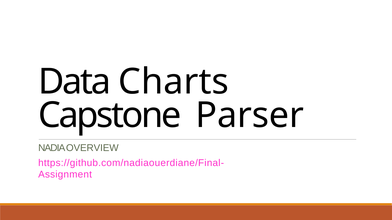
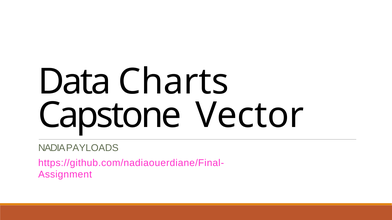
Parser: Parser -> Vector (250, 116)
OVERVIEW: OVERVIEW -> PAYLOADS (92, 148)
